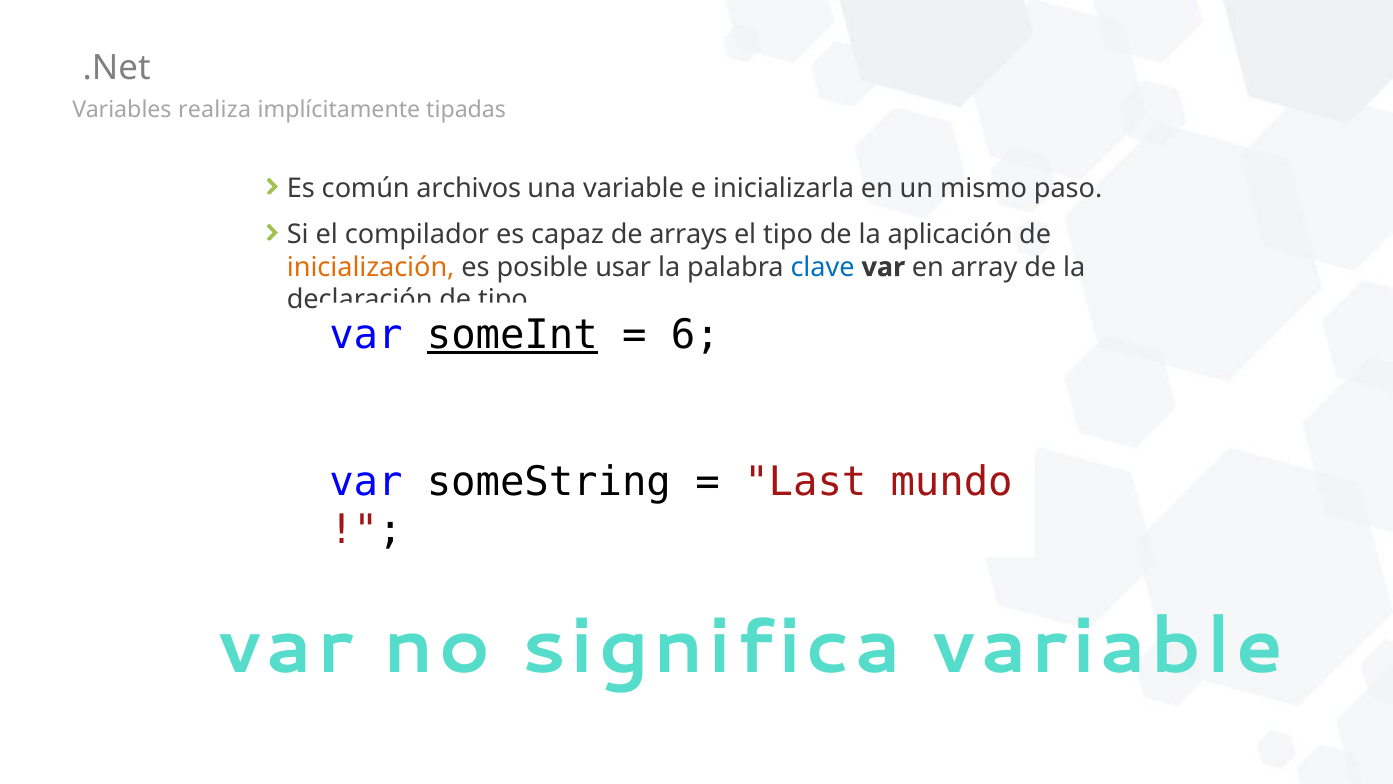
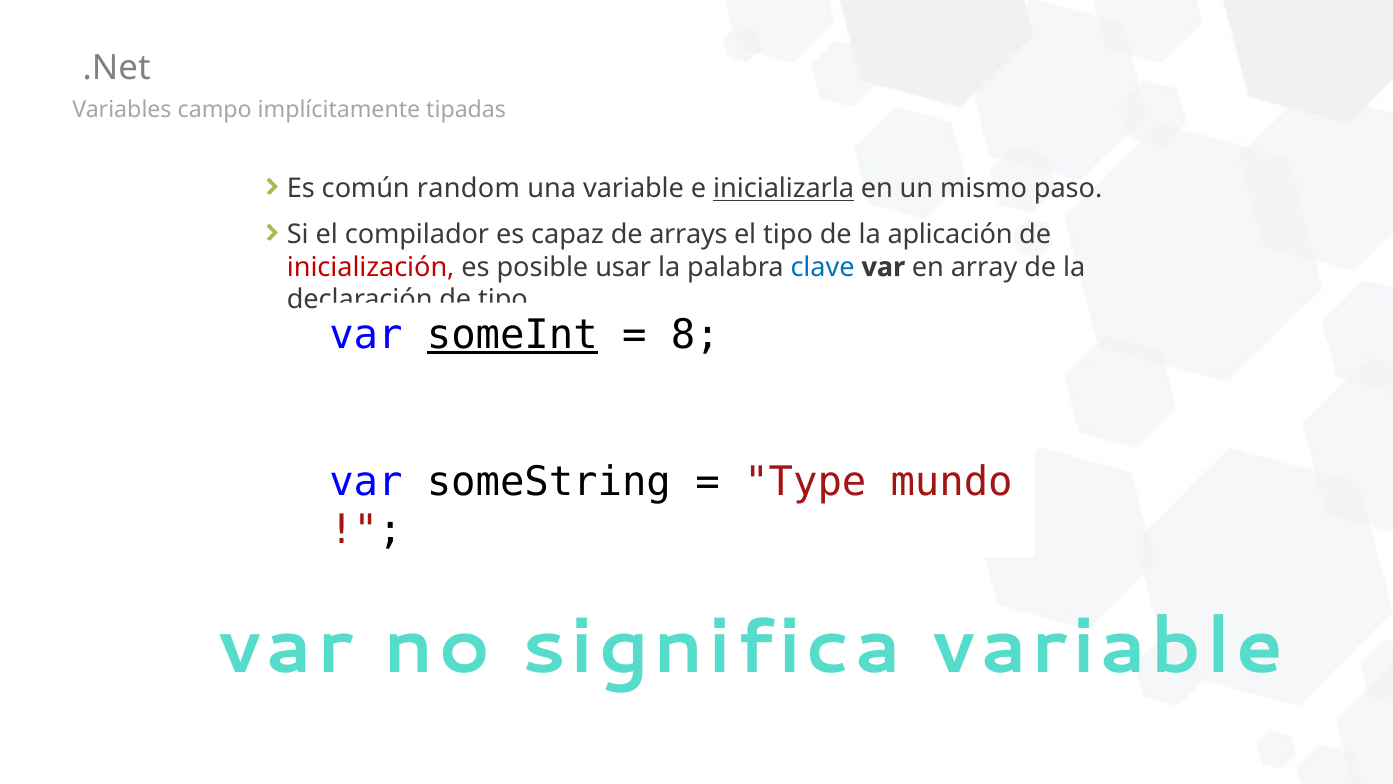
realiza: realiza -> campo (215, 110)
archivos: archivos -> random (468, 189)
inicializarla underline: none -> present (784, 189)
inicialización colour: orange -> red (371, 267)
6: 6 -> 8 (695, 335)
Last: Last -> Type (805, 481)
